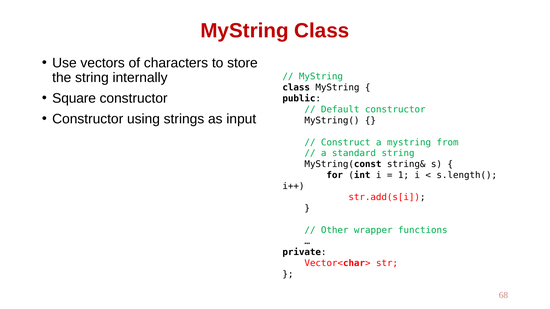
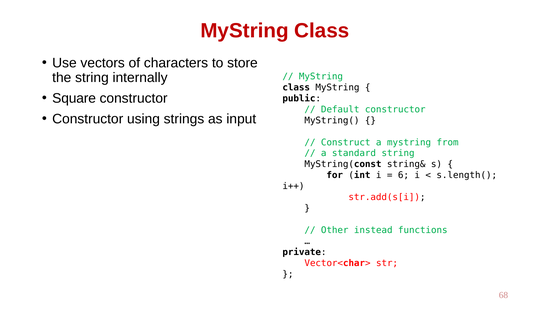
1: 1 -> 6 (403, 175)
wrapper: wrapper -> instead (373, 230)
